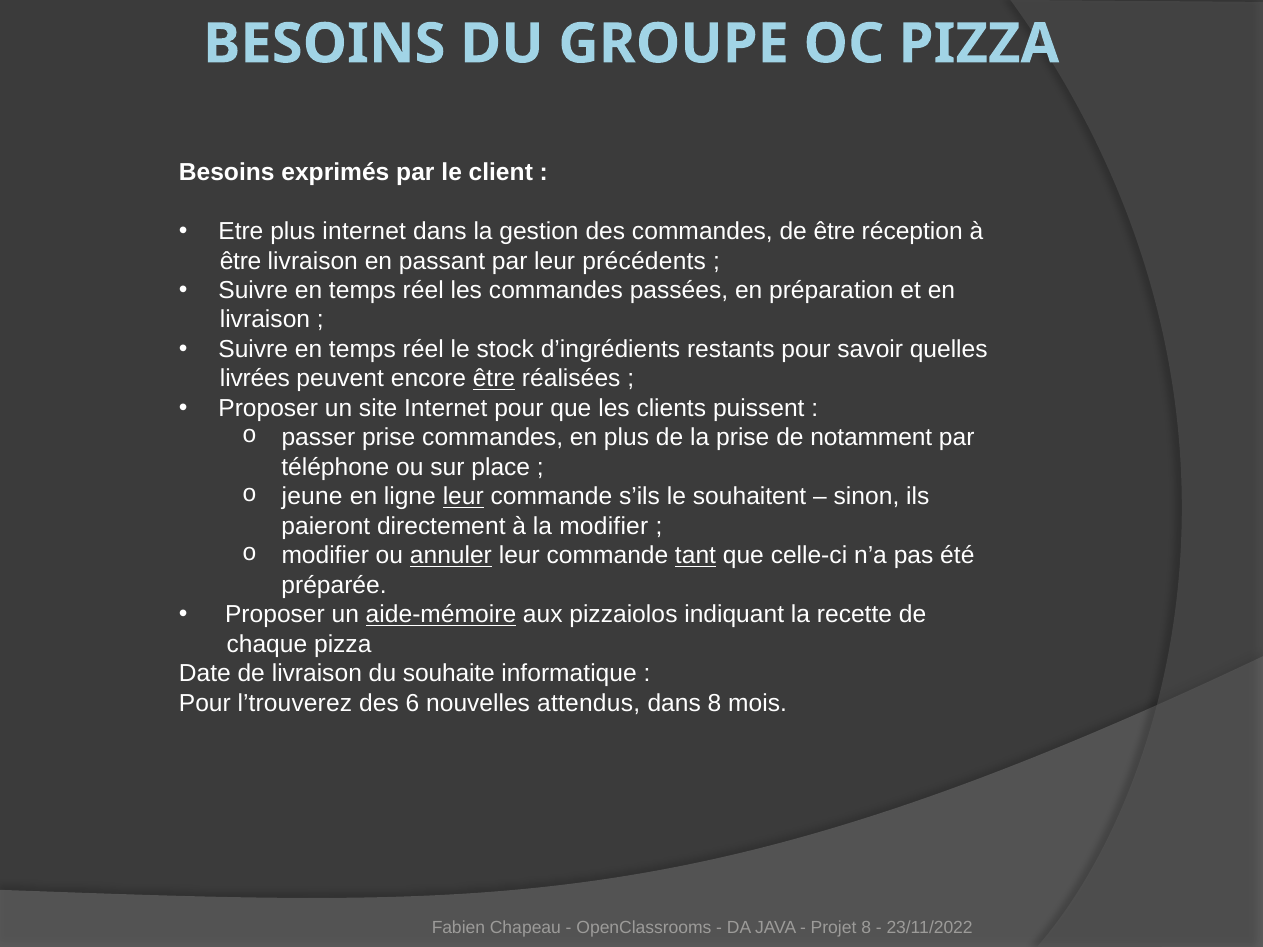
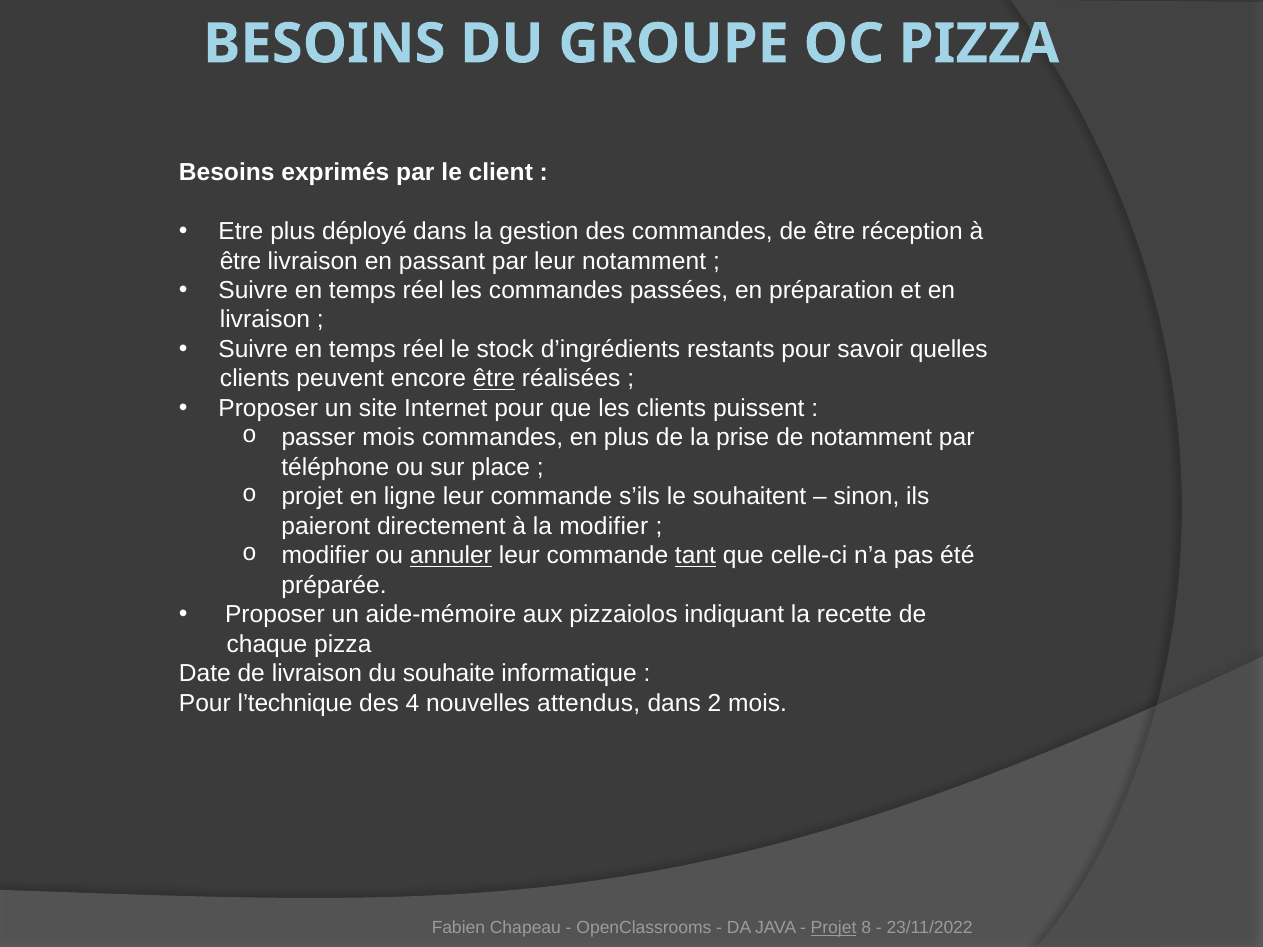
plus internet: internet -> déployé (364, 232)
leur précédents: précédents -> notamment (644, 261)
livrées: livrées -> clients (255, 379)
passer prise: prise -> mois (389, 438)
jeune: jeune -> projet (312, 497)
leur underline: present -> none (463, 497)
aide-mémoire underline: present -> none (441, 615)
l’trouverez: l’trouverez -> l’technique (295, 703)
6: 6 -> 4 (412, 703)
dans 8: 8 -> 2 (714, 703)
Projet underline: none -> present (834, 928)
